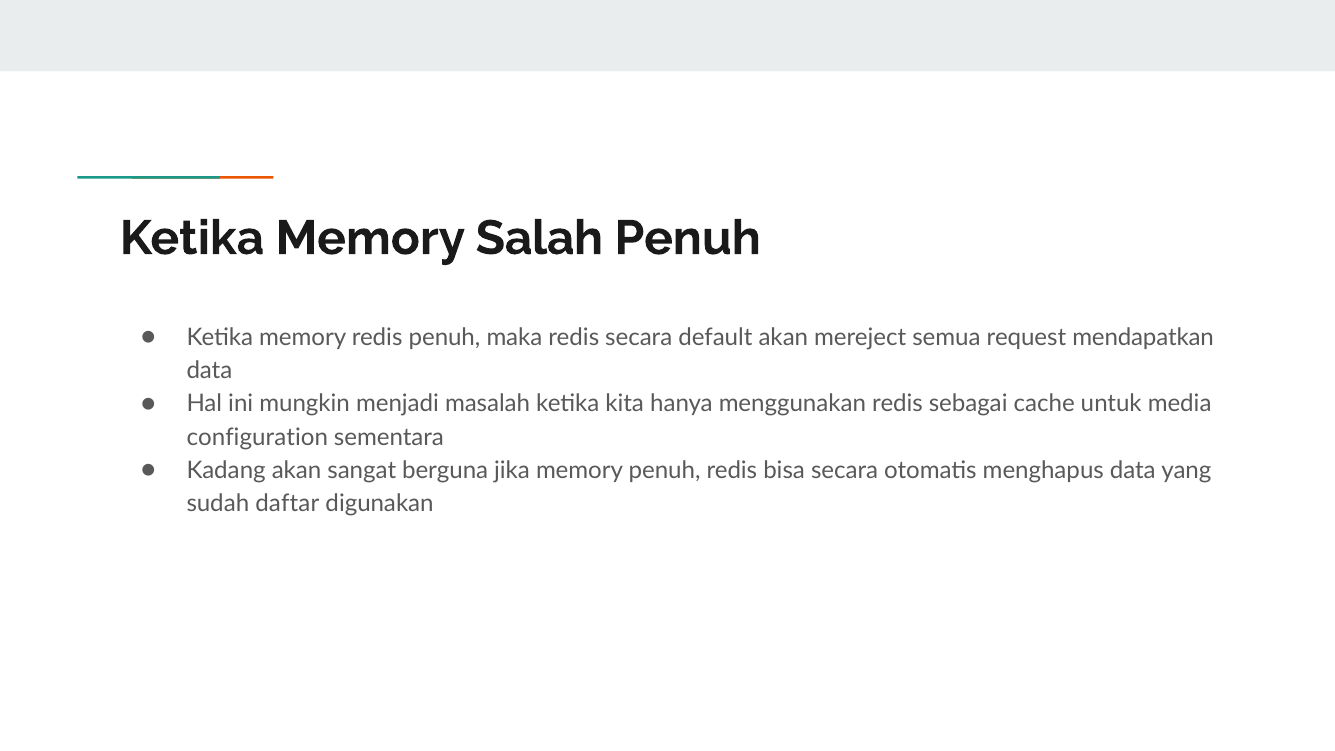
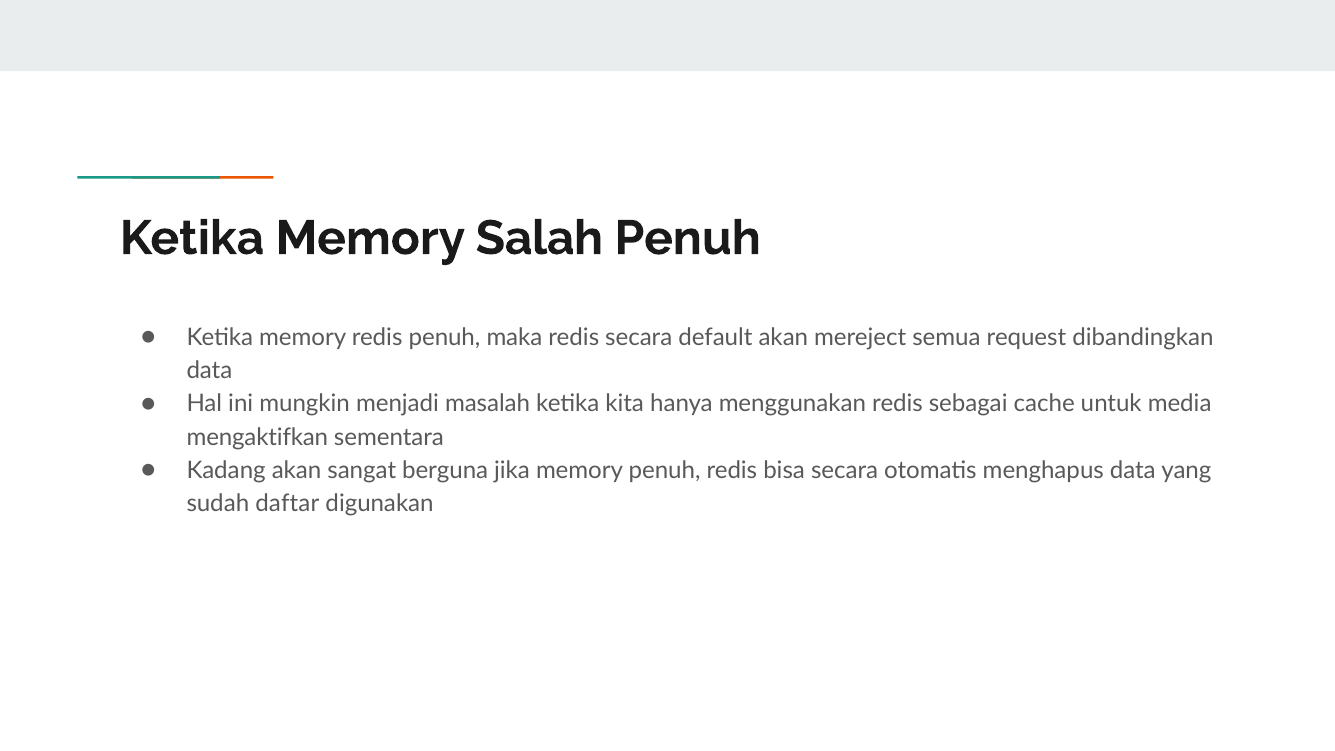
mendapatkan: mendapatkan -> dibandingkan (1143, 337)
configuration: configuration -> mengaktifkan (257, 437)
